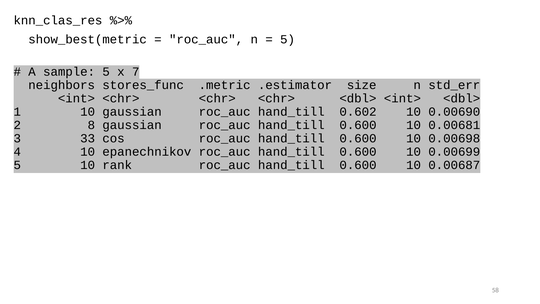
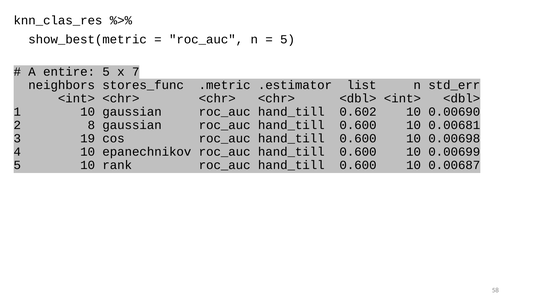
sample: sample -> entire (69, 72)
size: size -> list (362, 85)
33: 33 -> 19 (88, 138)
